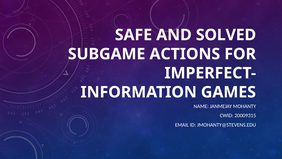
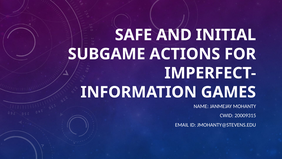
SOLVED: SOLVED -> INITIAL (226, 35)
